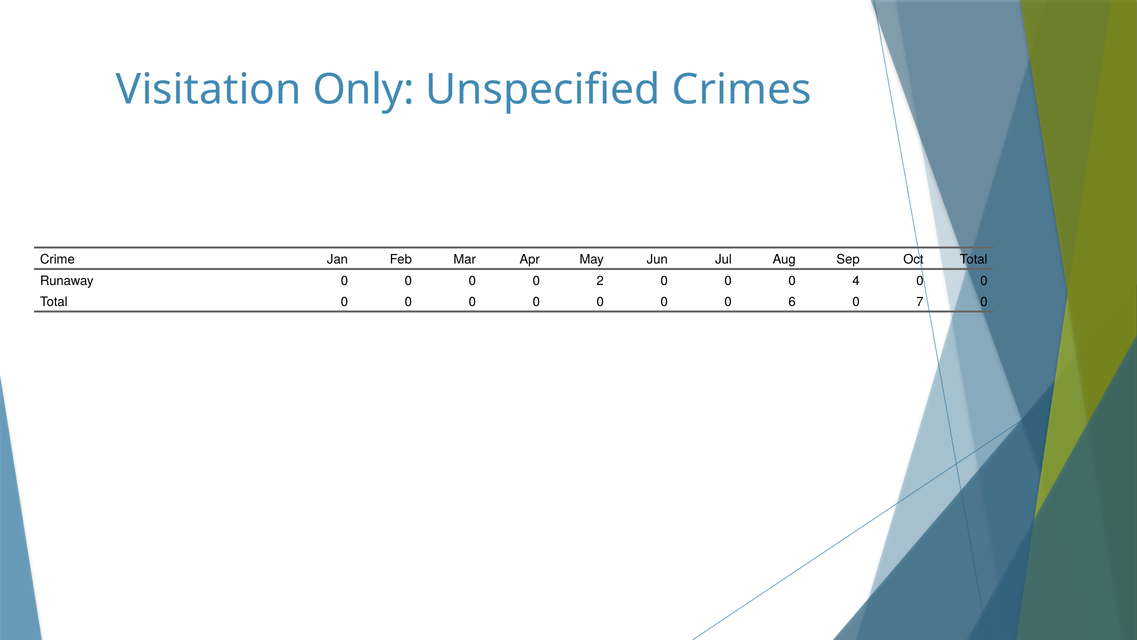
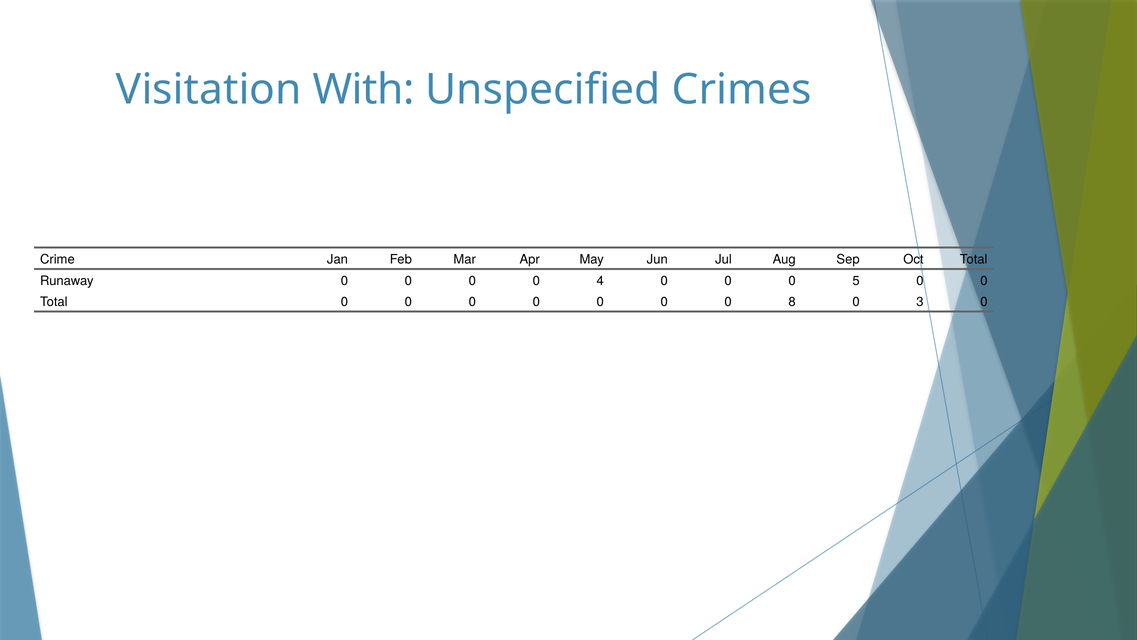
Only: Only -> With (364, 90)
2: 2 -> 4 (600, 281)
4: 4 -> 5 (856, 281)
6: 6 -> 8 (792, 302)
7: 7 -> 3 (920, 302)
